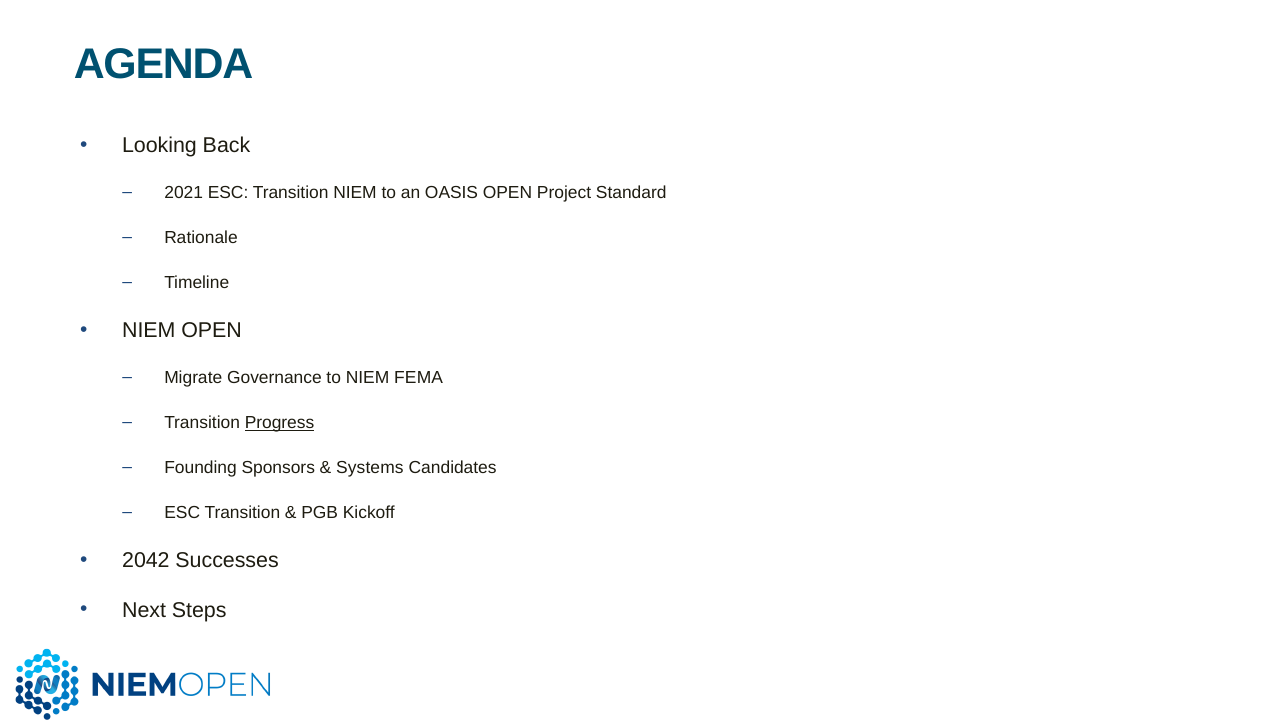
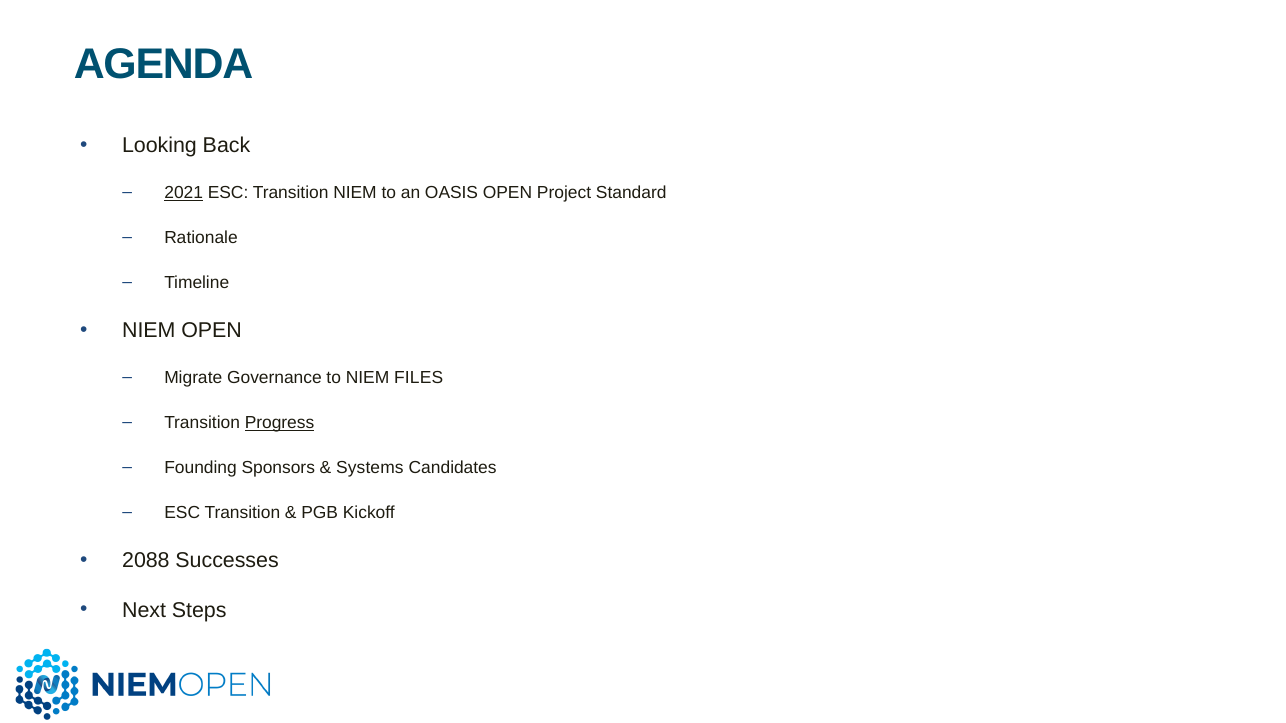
2021 underline: none -> present (184, 193)
FEMA: FEMA -> FILES (419, 378)
2042: 2042 -> 2088 (146, 561)
